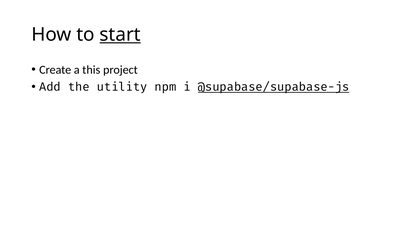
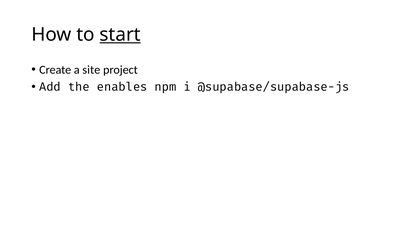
this: this -> site (91, 70)
utility: utility -> enables (122, 87)
@supabase/supabase-js underline: present -> none (274, 87)
